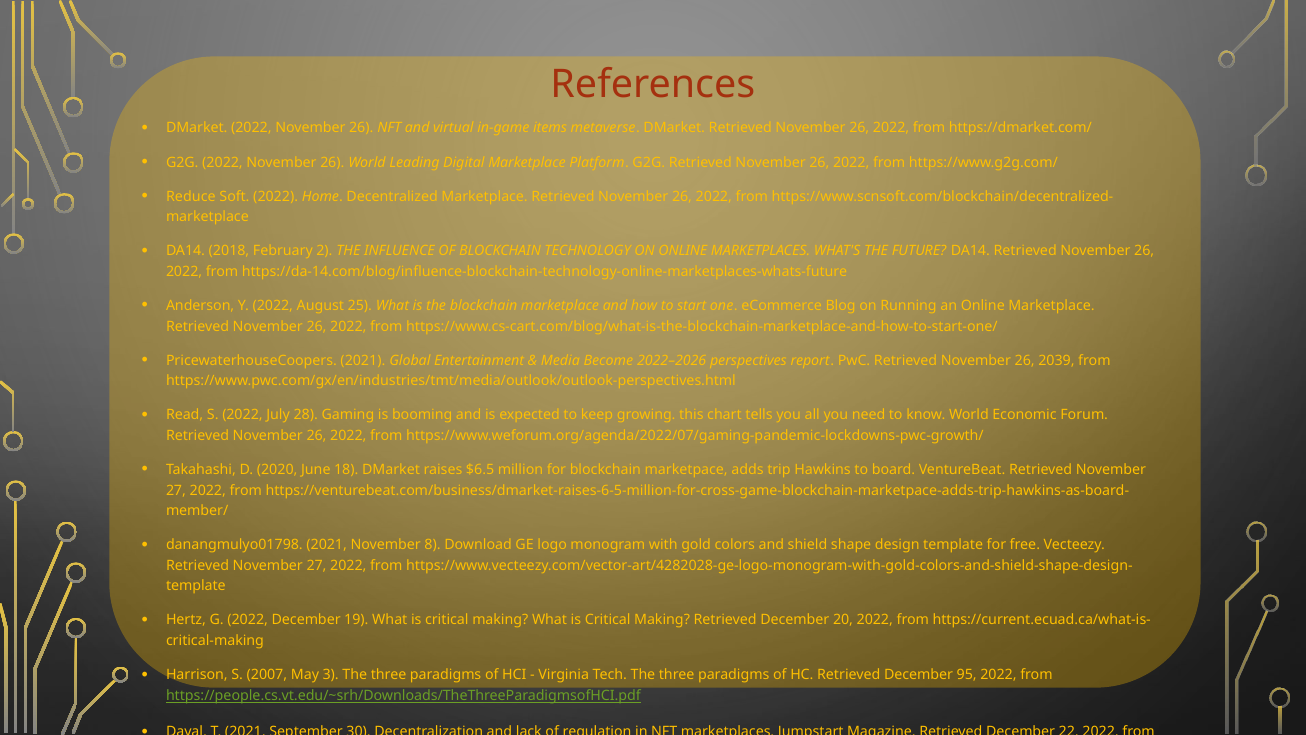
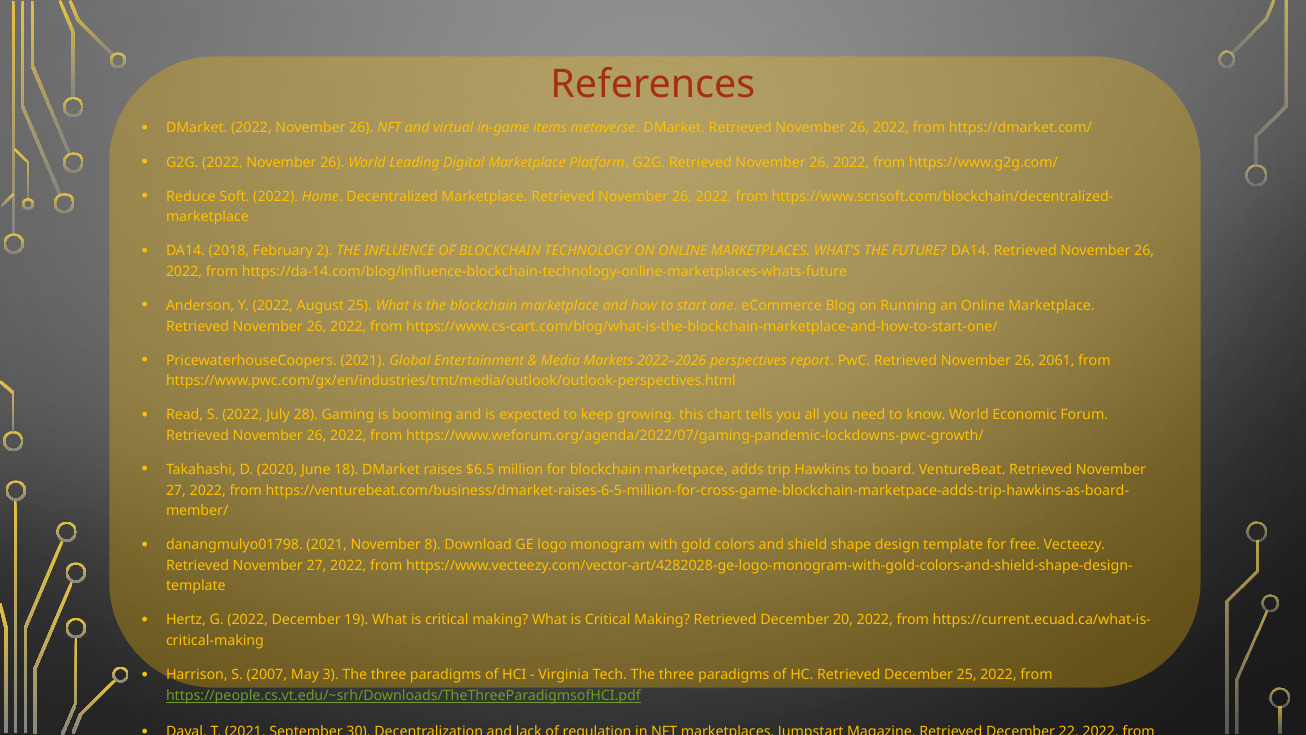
Become: Become -> Markets (608, 360)
2039: 2039 -> 2061 (1056, 360)
December 95: 95 -> 25 (967, 675)
